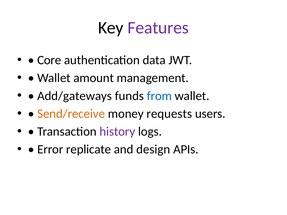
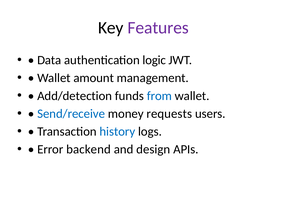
Core: Core -> Data (49, 60)
data: data -> logic (154, 60)
Add/gateways: Add/gateways -> Add/detection (75, 96)
Send/receive colour: orange -> blue (71, 114)
history colour: purple -> blue (117, 132)
replicate: replicate -> backend (89, 150)
